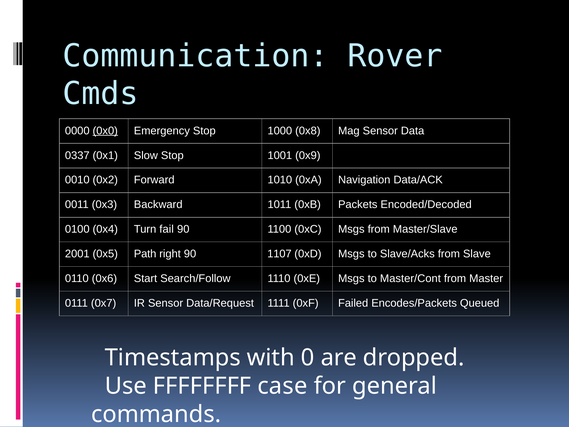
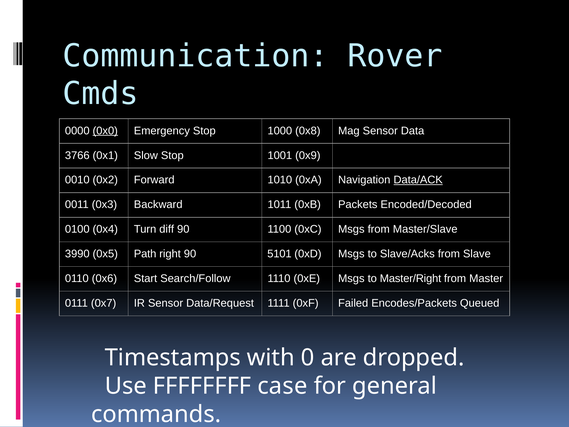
0337: 0337 -> 3766 (77, 155)
Data/ACK underline: none -> present (418, 180)
fail: fail -> diff (167, 229)
2001: 2001 -> 3990 (77, 254)
1107: 1107 -> 5101 (279, 254)
Master/Cont: Master/Cont -> Master/Right (410, 278)
